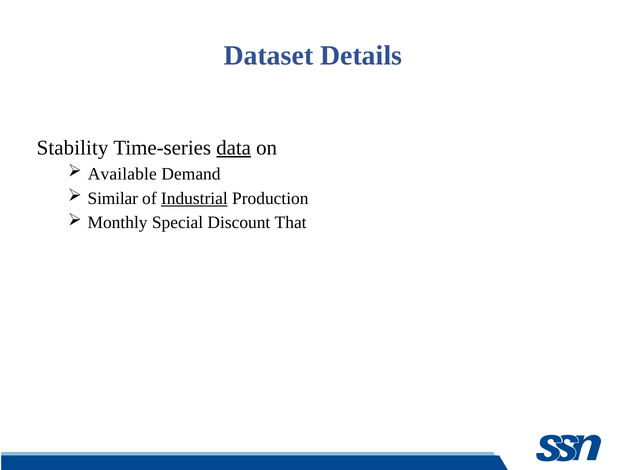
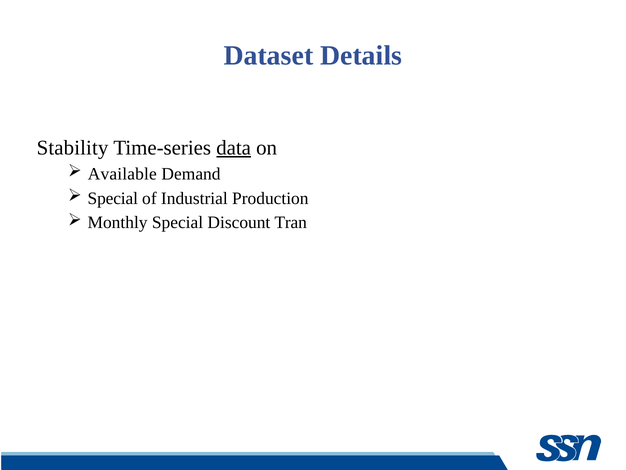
Similar: Similar -> Special (113, 198)
Industrial underline: present -> none (194, 198)
That: That -> Tran (291, 222)
